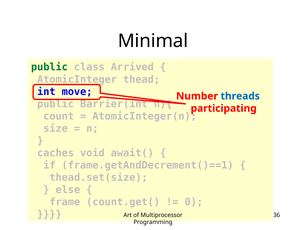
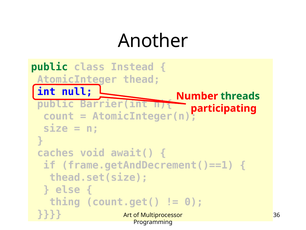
Minimal: Minimal -> Another (153, 41)
Arrived: Arrived -> Instead (132, 67)
move: move -> null (77, 91)
threads colour: blue -> green (240, 96)
frame: frame -> thing (65, 202)
